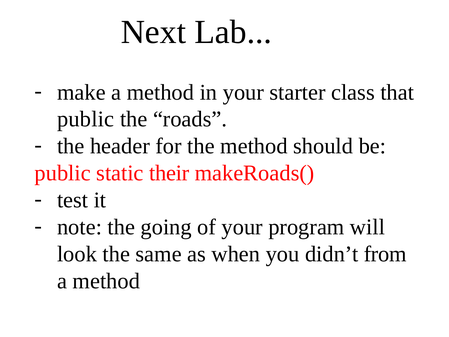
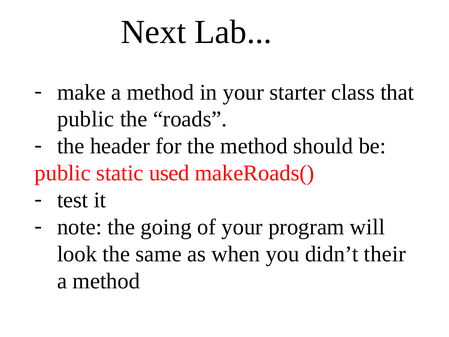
their: their -> used (169, 173)
from: from -> their (385, 254)
